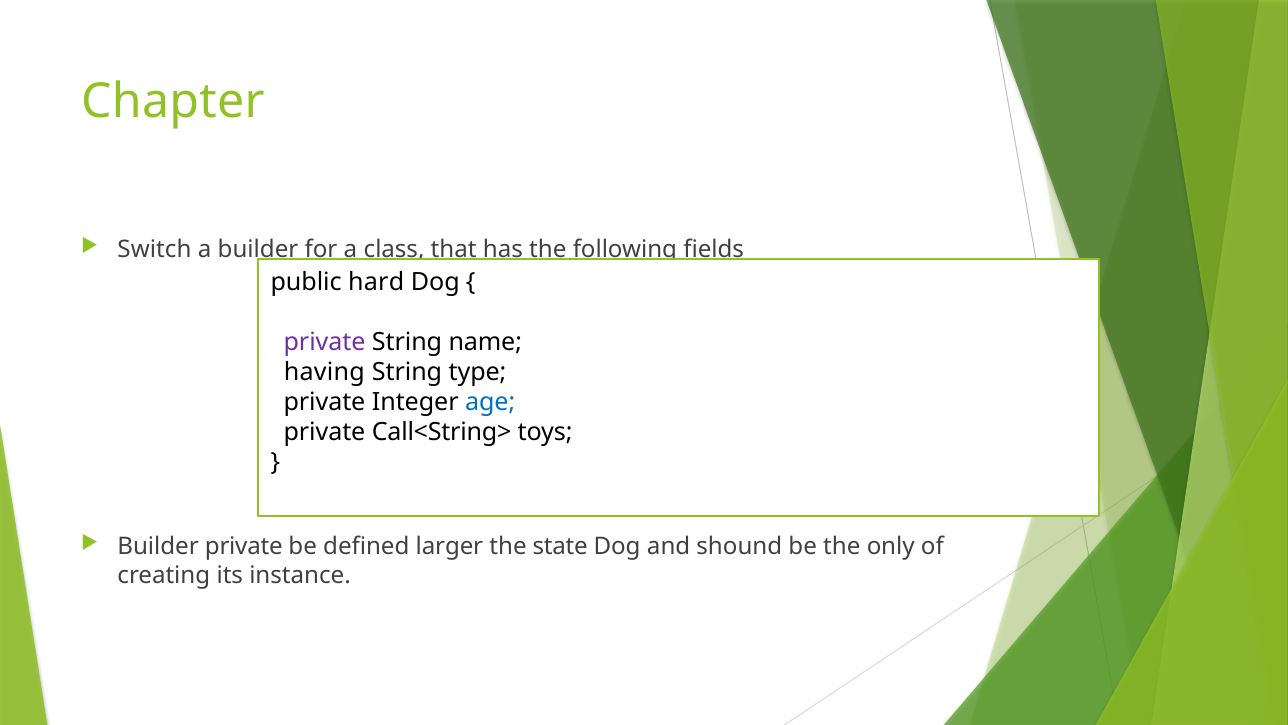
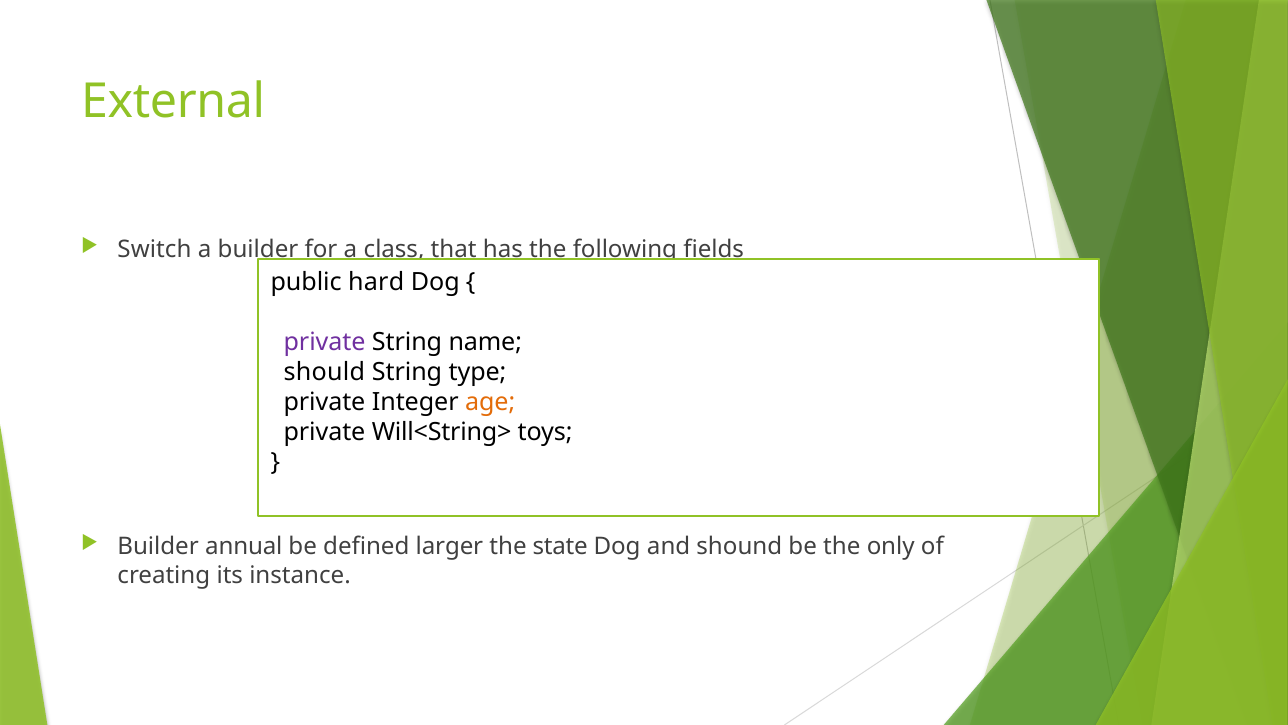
Chapter: Chapter -> External (173, 102)
having: having -> should (324, 372)
age colour: blue -> orange (490, 402)
Call<String>: Call<String> -> Will<String> (442, 432)
Builder private: private -> annual (244, 546)
